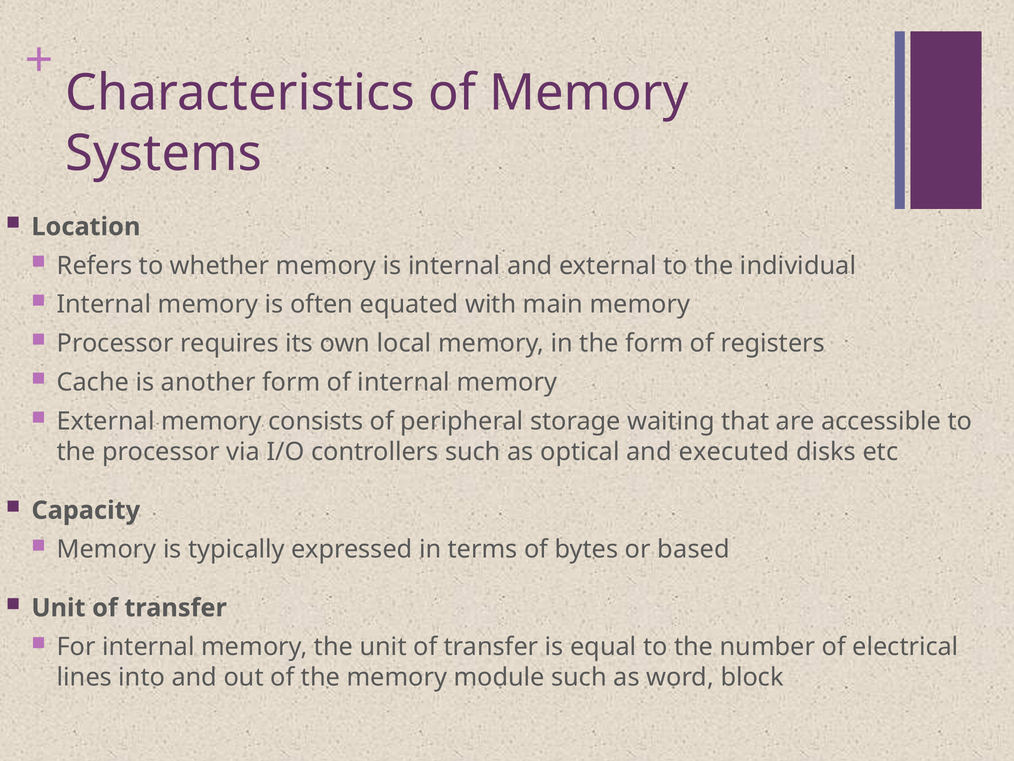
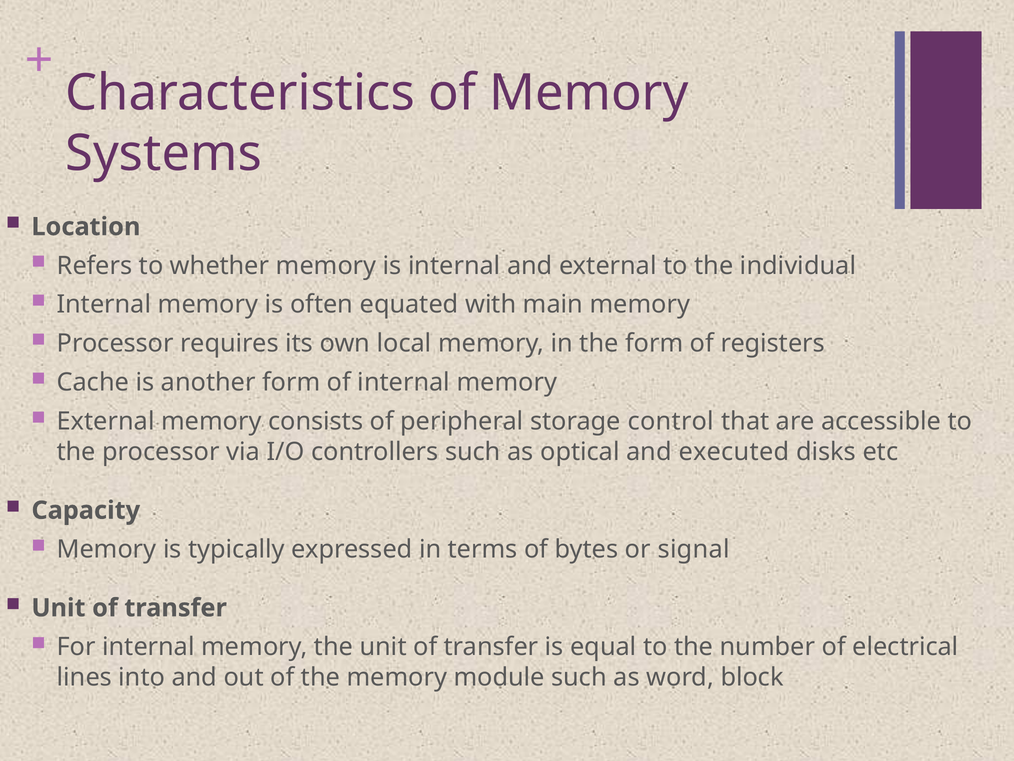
waiting: waiting -> control (671, 421)
based: based -> signal (694, 549)
